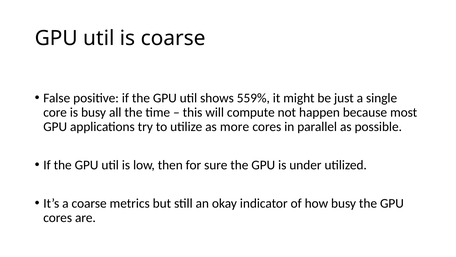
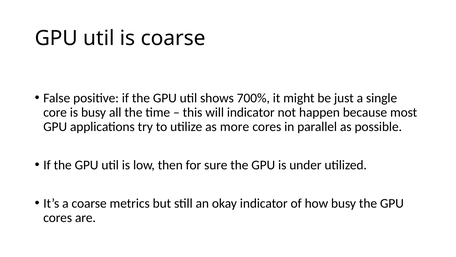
559%: 559% -> 700% (253, 98)
will compute: compute -> indicator (251, 112)
